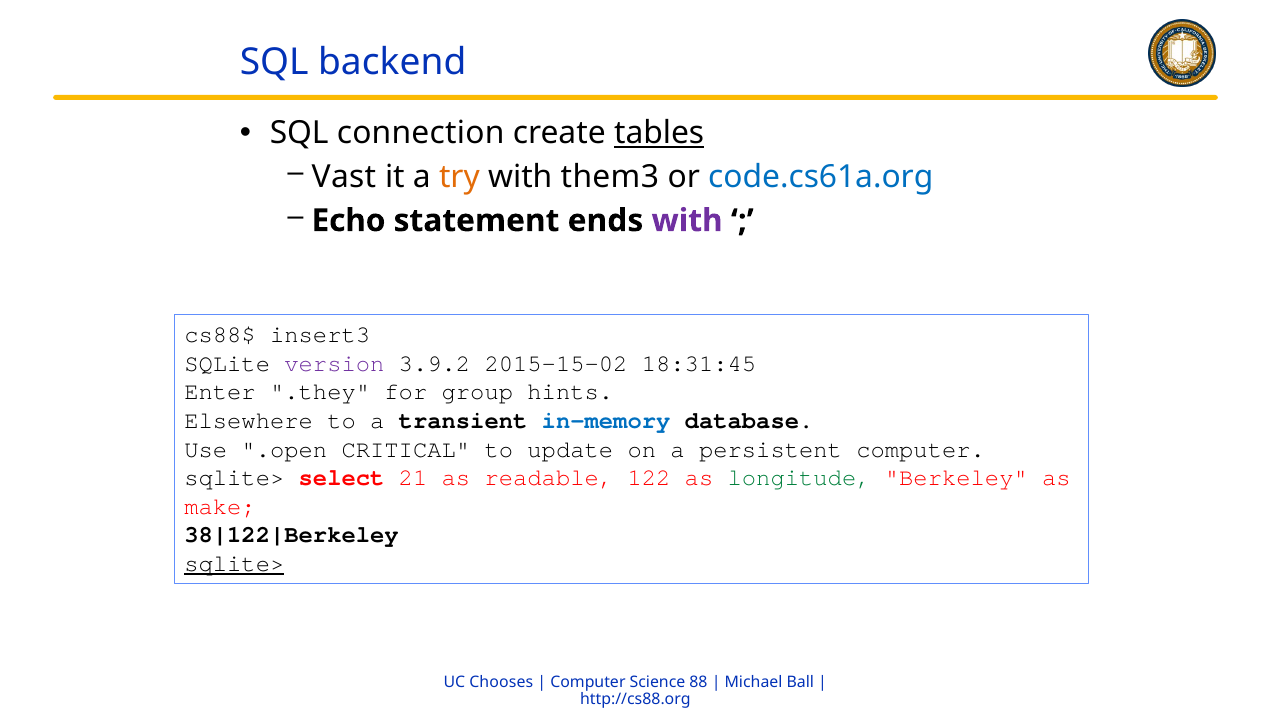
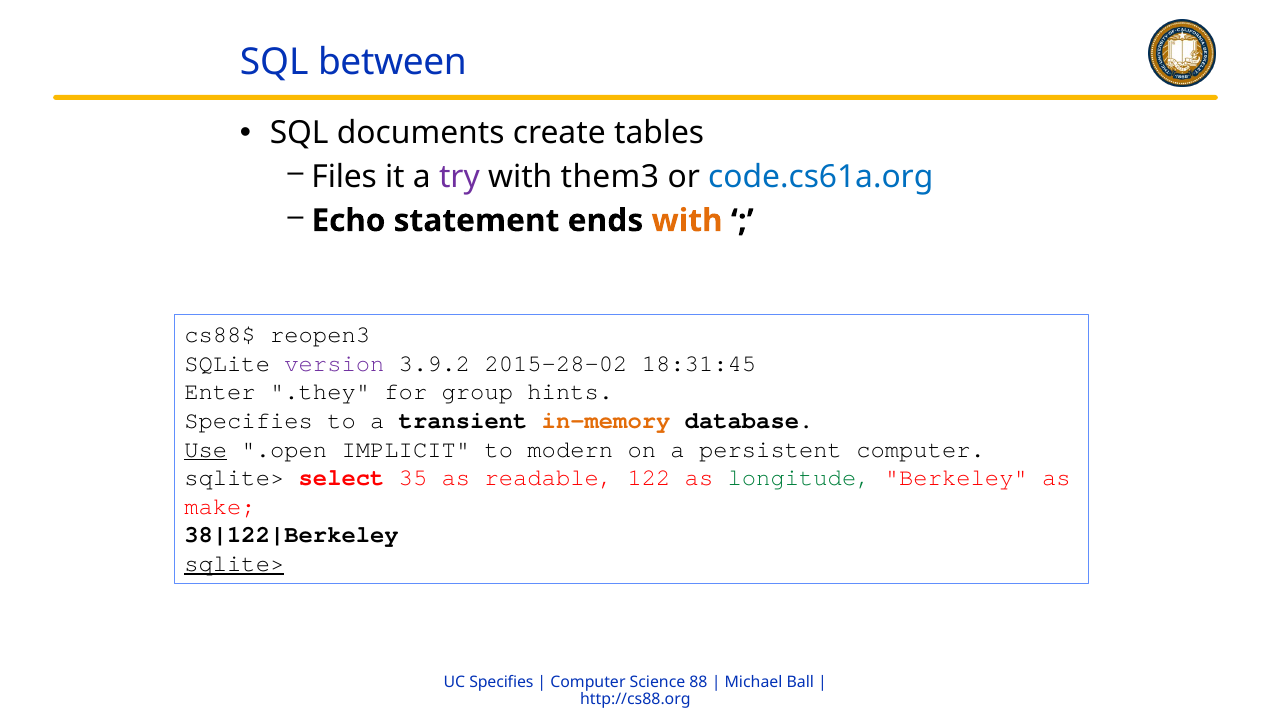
backend: backend -> between (392, 62)
connection: connection -> documents (421, 133)
tables underline: present -> none (659, 133)
Vast: Vast -> Files (344, 177)
try colour: orange -> purple (459, 177)
with colour: purple -> orange (687, 221)
insert3: insert3 -> reopen3 (320, 335)
2015-15-02: 2015-15-02 -> 2015-28-02 (556, 363)
Elsewhere: Elsewhere -> Specifies (249, 421)
in-memory colour: blue -> orange (606, 421)
Use underline: none -> present (206, 449)
CRITICAL: CRITICAL -> IMPLICIT (406, 449)
update: update -> modern (570, 449)
21: 21 -> 35 (413, 478)
Chooses: Chooses -> Specifies (501, 682)
